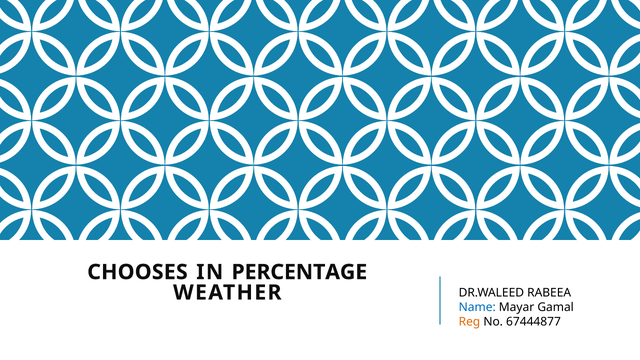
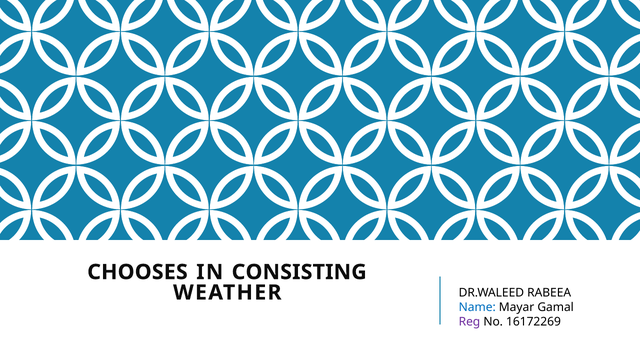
PERCENTAGE: PERCENTAGE -> CONSISTING (299, 272)
Reg colour: orange -> purple (469, 322)
67444877: 67444877 -> 16172269 (533, 322)
